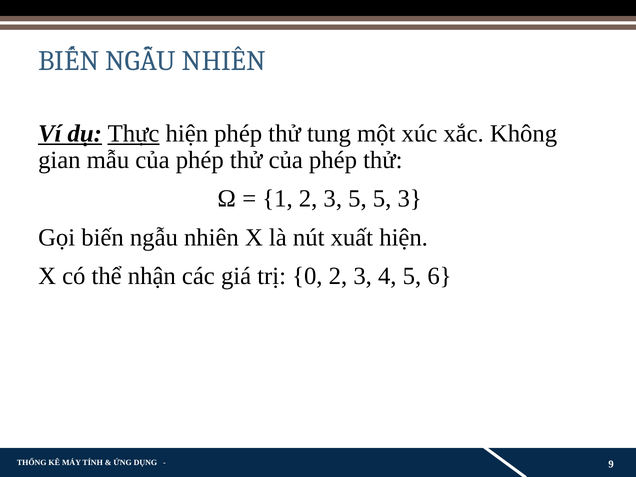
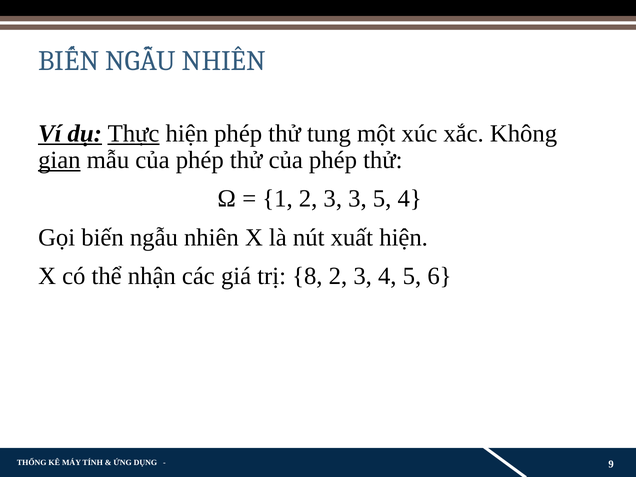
gian underline: none -> present (59, 160)
3 5: 5 -> 3 (357, 199)
5 3: 3 -> 4 (410, 199)
0: 0 -> 8 (307, 276)
